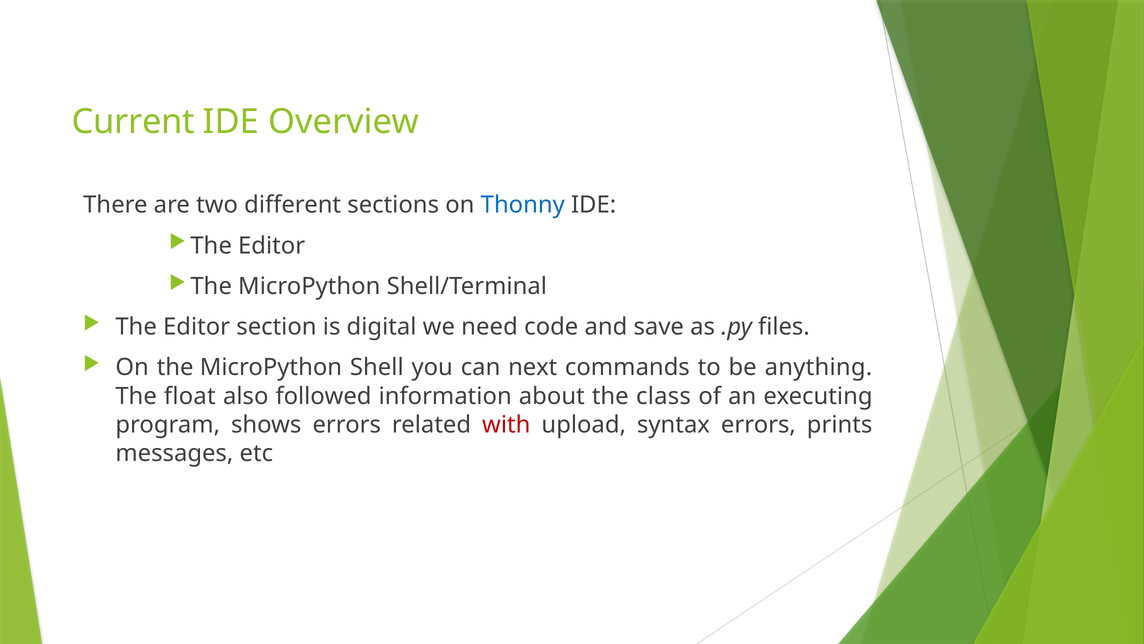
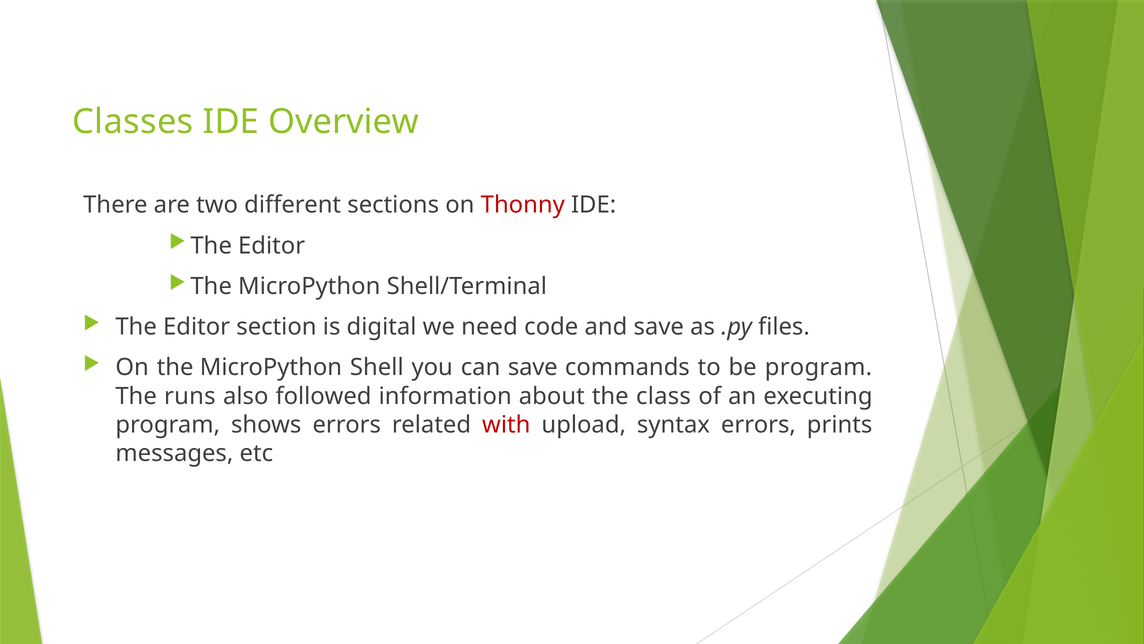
Current: Current -> Classes (133, 122)
Thonny colour: blue -> red (523, 205)
can next: next -> save (533, 367)
be anything: anything -> program (818, 367)
float: float -> runs (190, 396)
